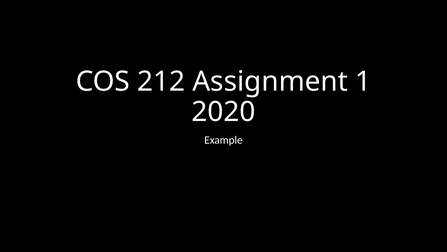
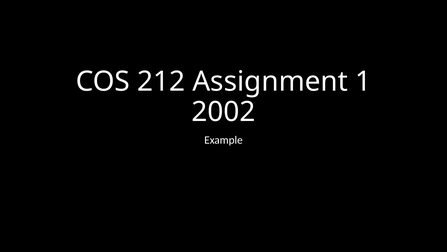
2020: 2020 -> 2002 (223, 112)
